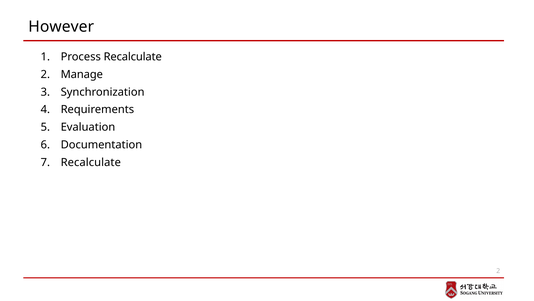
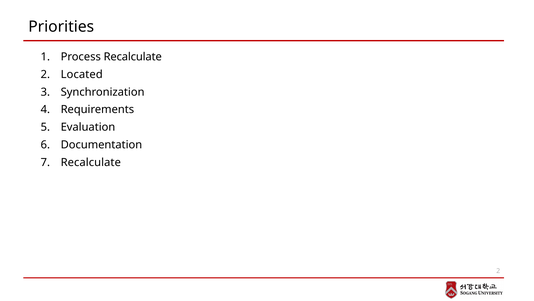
However: However -> Priorities (61, 27)
Manage: Manage -> Located (82, 74)
